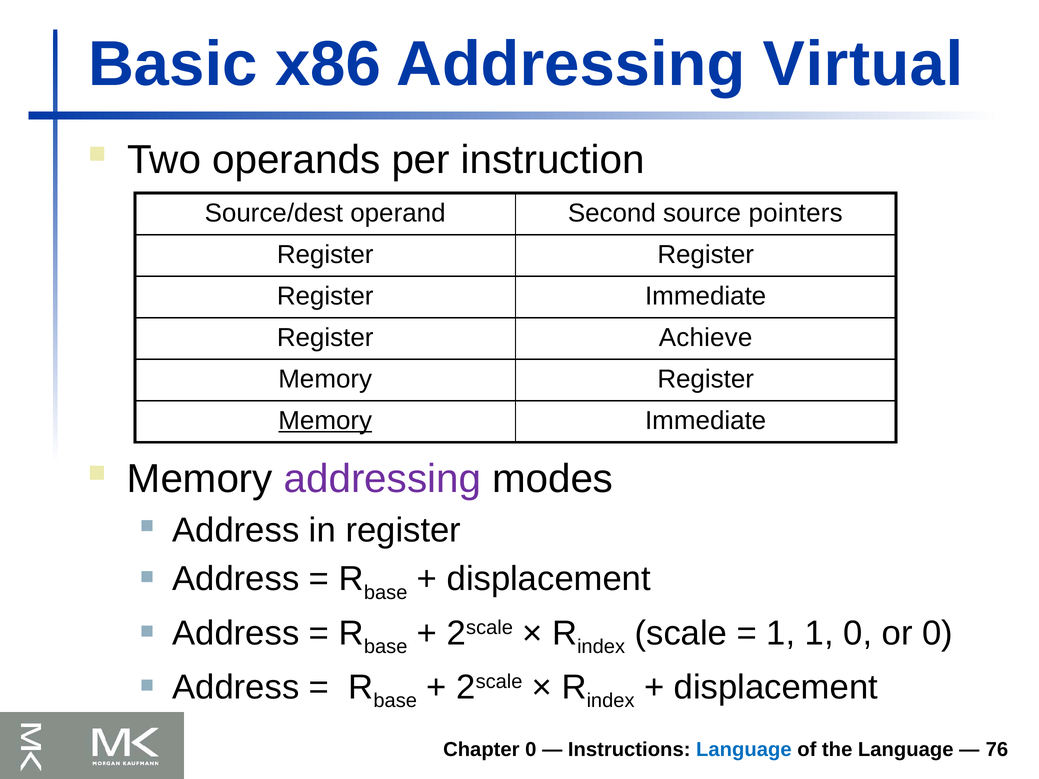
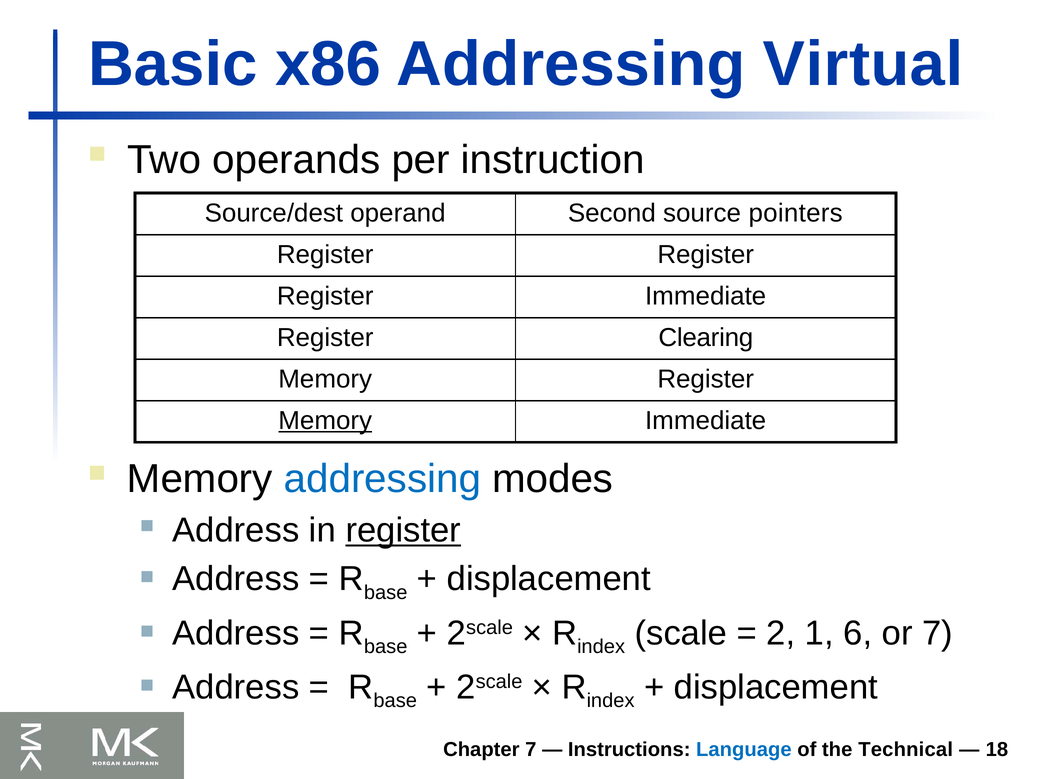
Achieve: Achieve -> Clearing (706, 338)
addressing colour: purple -> blue (382, 479)
register underline: none -> present (403, 531)
1: 1 -> 2 (781, 633)
1 0: 0 -> 6 (858, 633)
or 0: 0 -> 7 (938, 633)
Chapter 0: 0 -> 7 (531, 750)
the Language: Language -> Technical (906, 750)
76: 76 -> 18 (997, 750)
